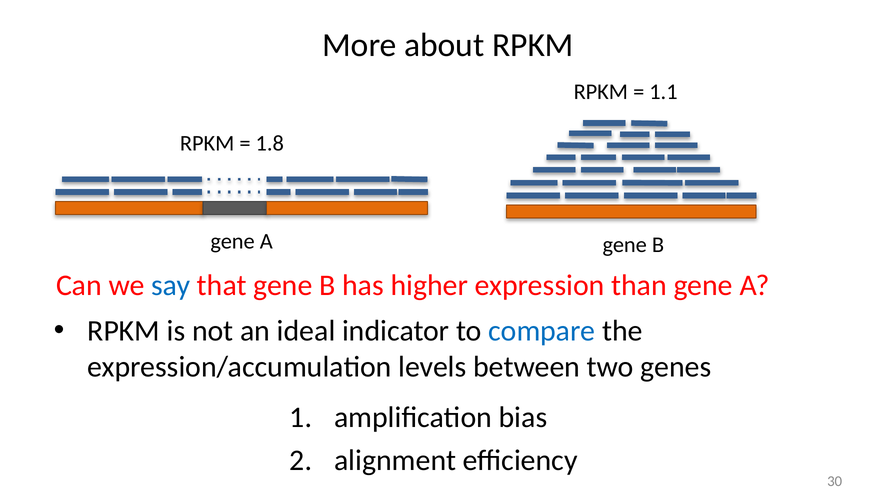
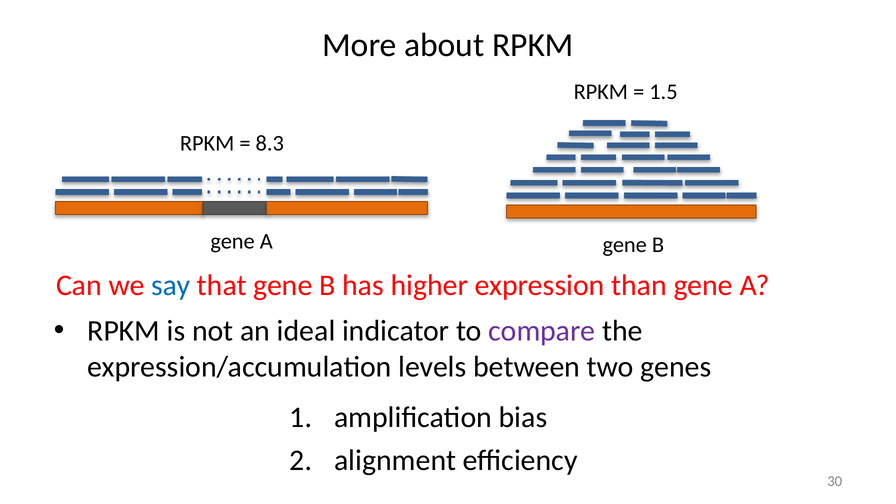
1.1: 1.1 -> 1.5 (663, 92)
1.8: 1.8 -> 8.3 (270, 143)
compare colour: blue -> purple (542, 331)
